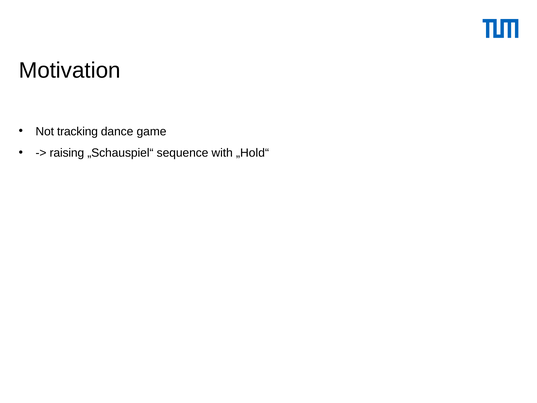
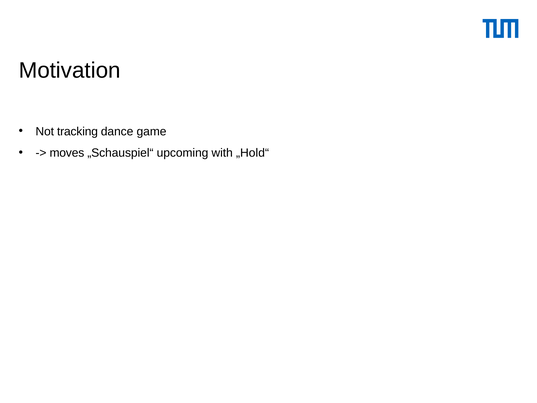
raising: raising -> moves (67, 153)
sequence: sequence -> upcoming (183, 153)
